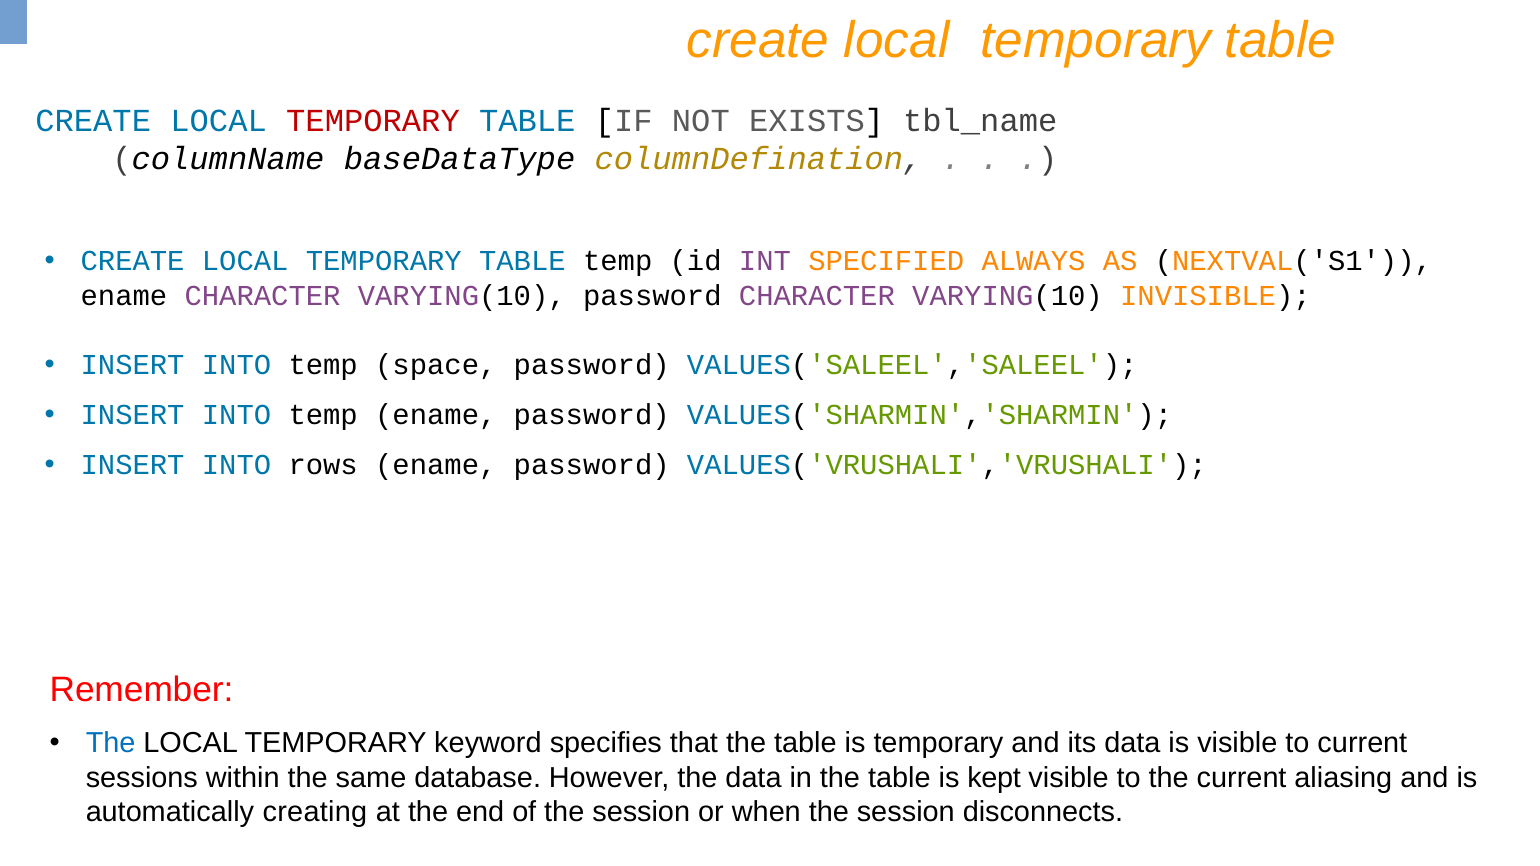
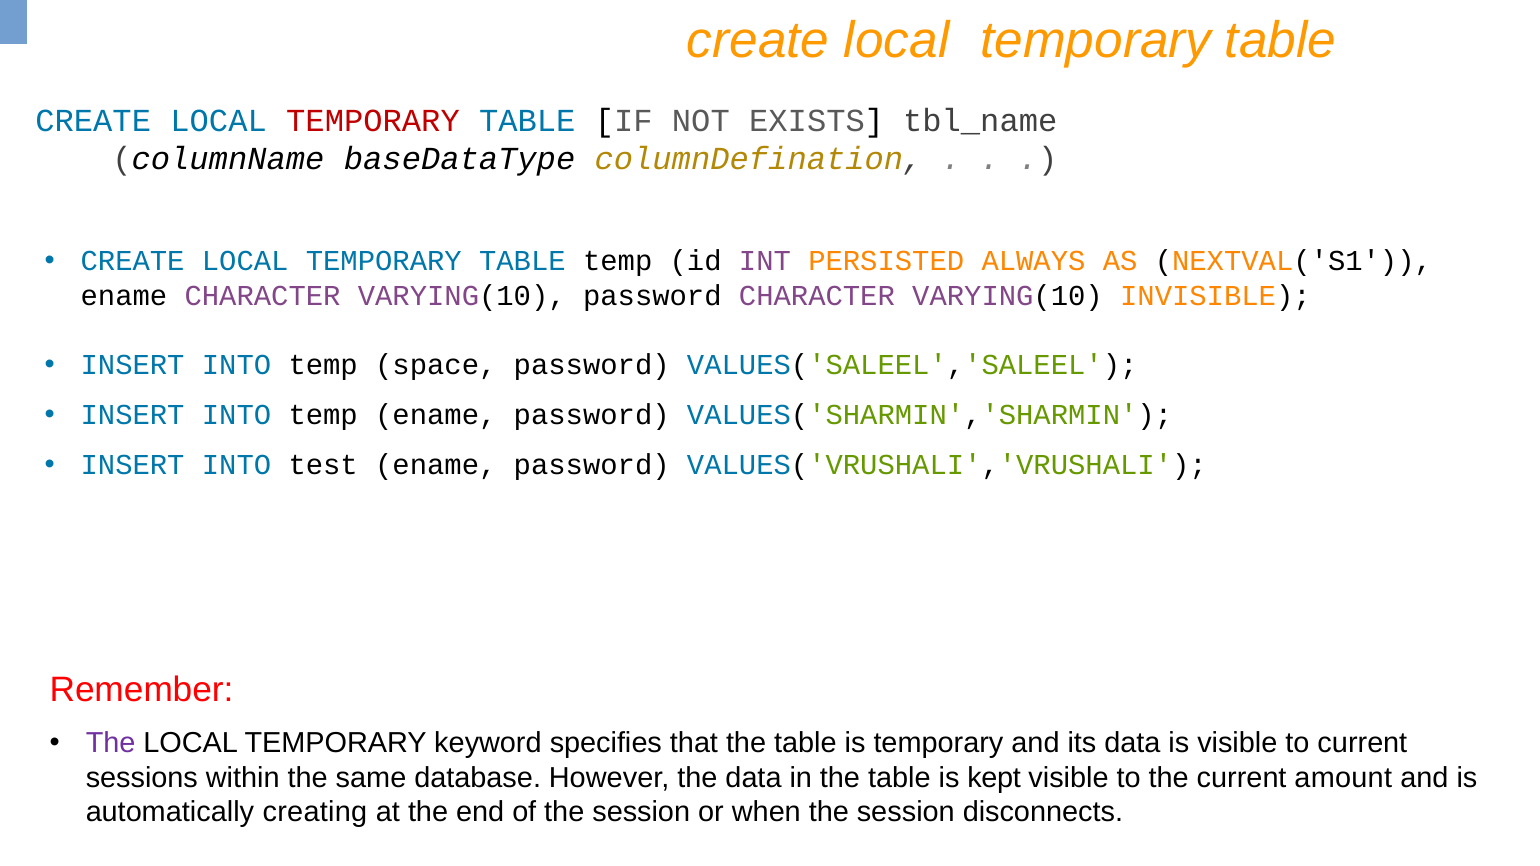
SPECIFIED: SPECIFIED -> PERSISTED (886, 261)
rows: rows -> test (323, 465)
The colour: blue -> purple (111, 743)
aliasing: aliasing -> amount (1343, 778)
